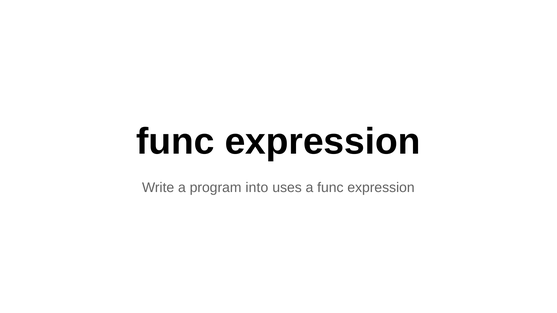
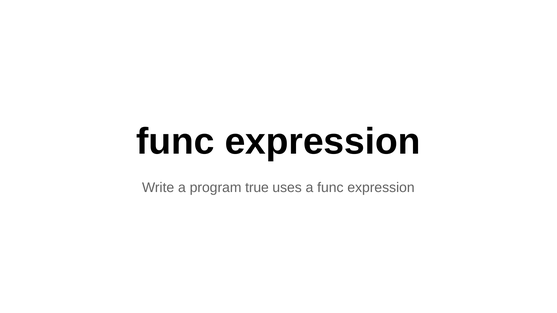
into: into -> true (257, 188)
